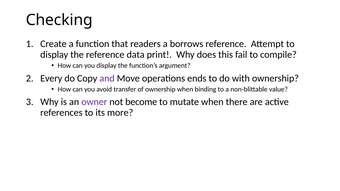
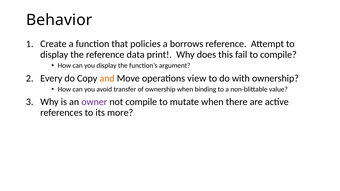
Checking: Checking -> Behavior (59, 20)
readers: readers -> policies (145, 44)
and colour: purple -> orange (107, 78)
ends: ends -> view (197, 78)
not become: become -> compile (141, 102)
